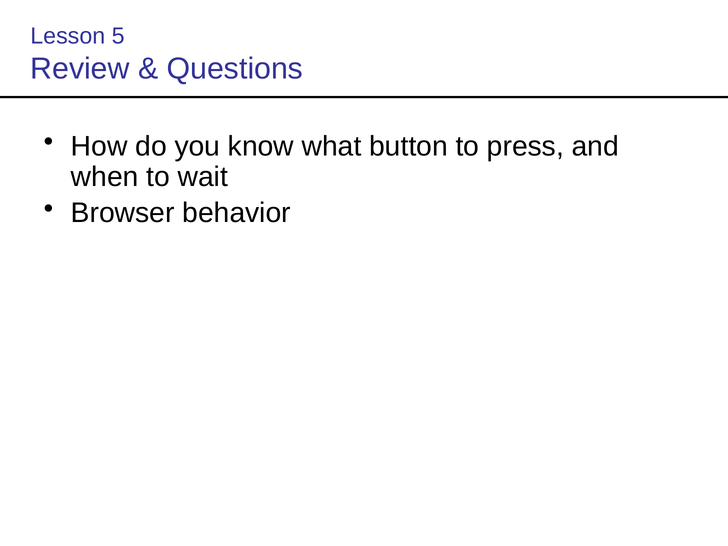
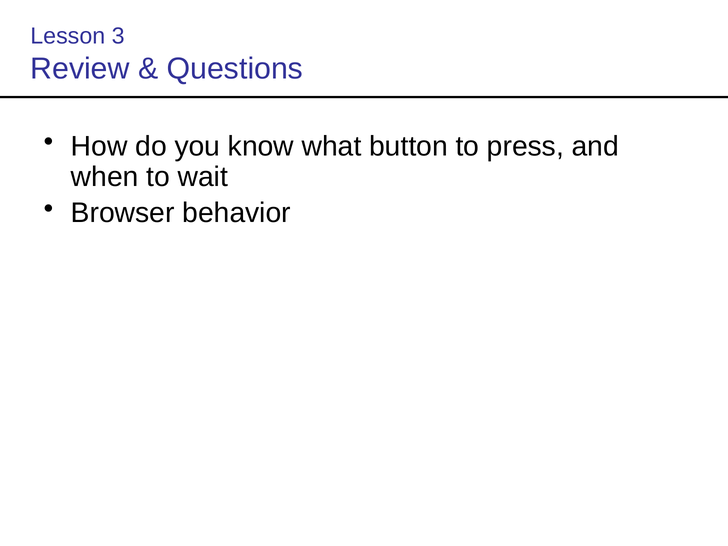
5: 5 -> 3 (118, 36)
